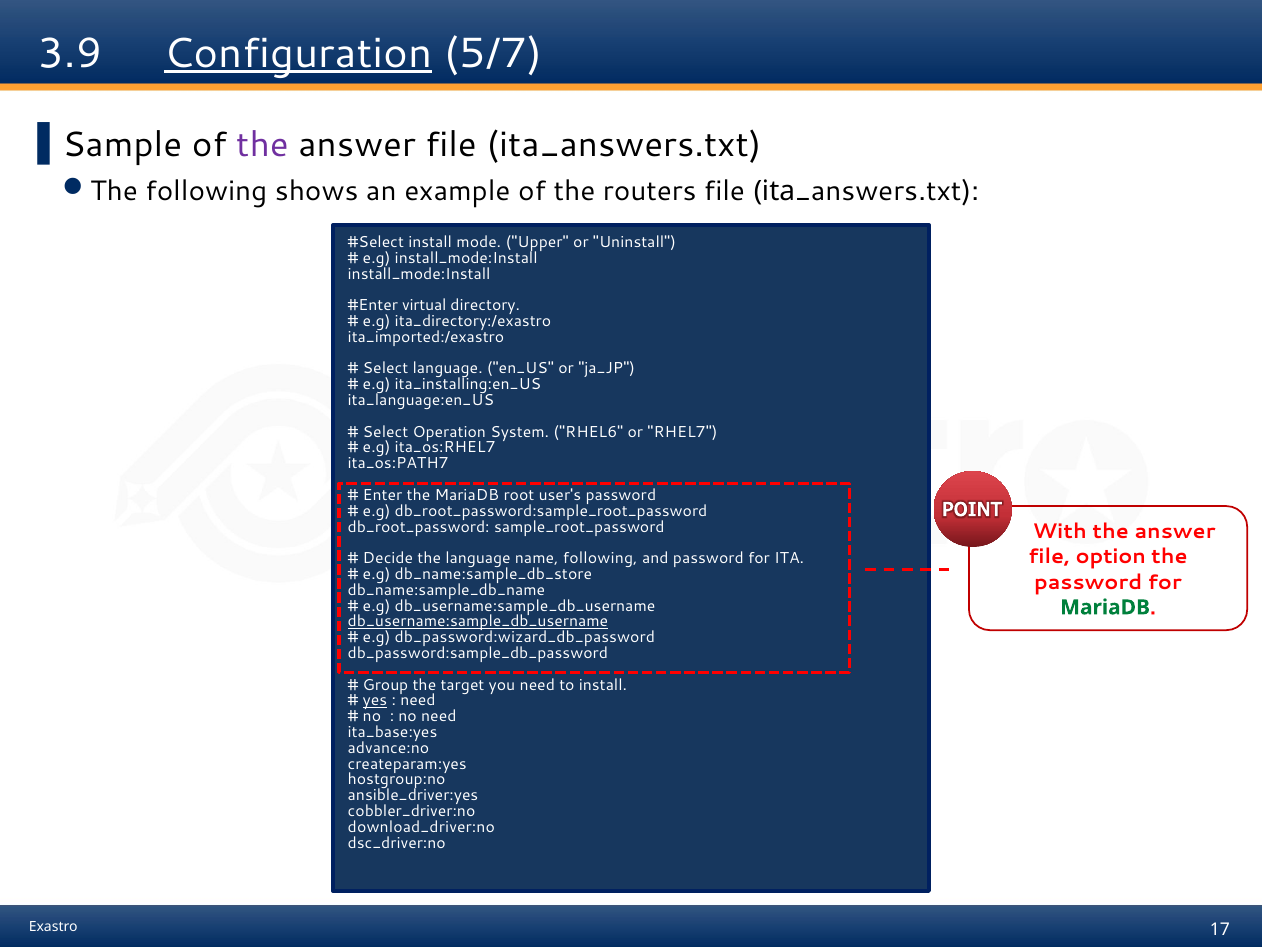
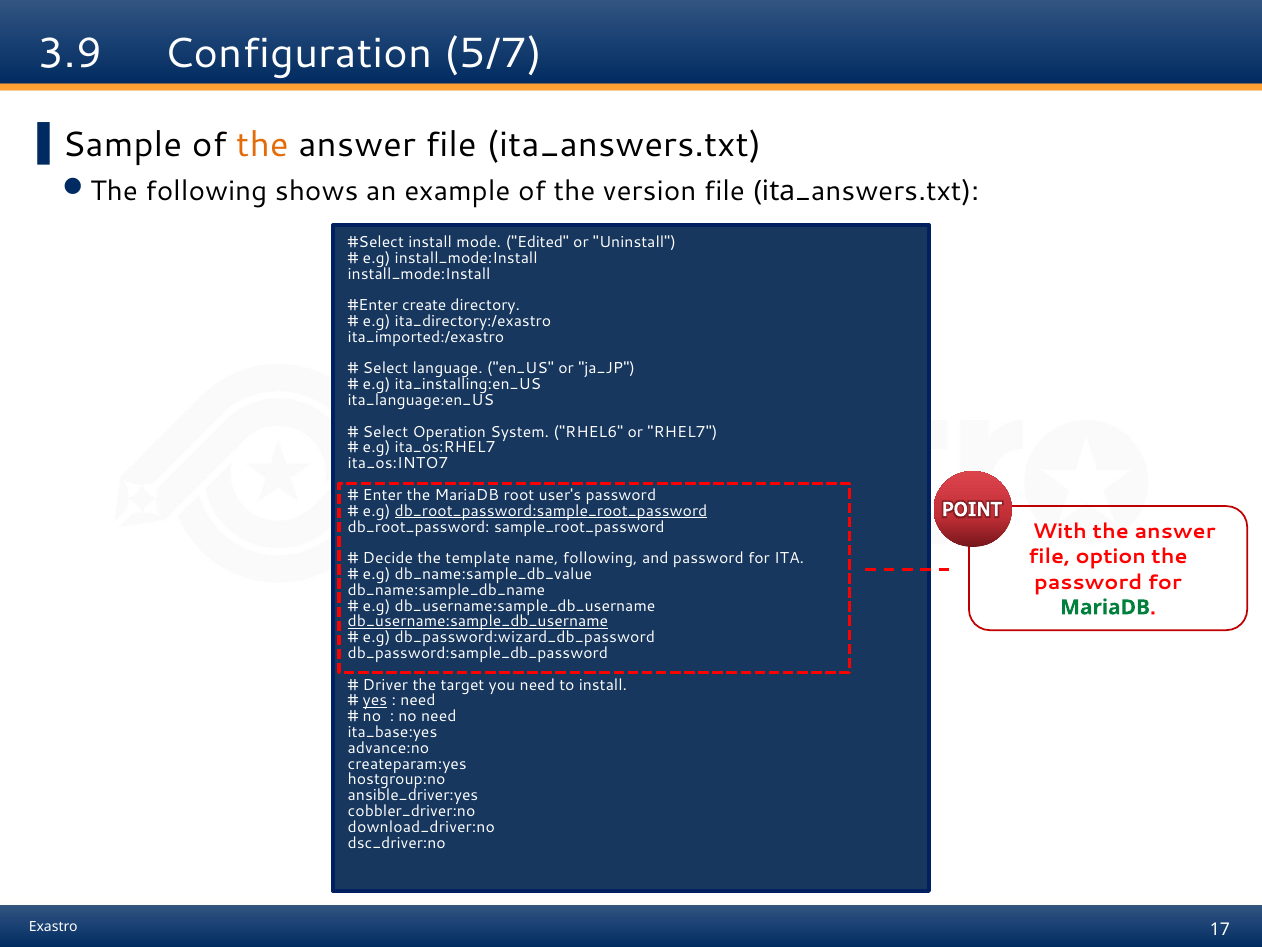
Configuration underline: present -> none (298, 54)
the colour: purple -> orange (263, 145)
routers: routers -> version (650, 191)
Upper: Upper -> Edited (537, 242)
virtual: virtual -> create (424, 305)
ita_os:PATH7: ita_os:PATH7 -> ita_os:INTO7 (398, 463)
db_root_password:sample_root_password underline: none -> present (551, 511)
the language: language -> template (478, 558)
db_name:sample_db_store: db_name:sample_db_store -> db_name:sample_db_value (493, 574)
Group: Group -> Driver (385, 685)
